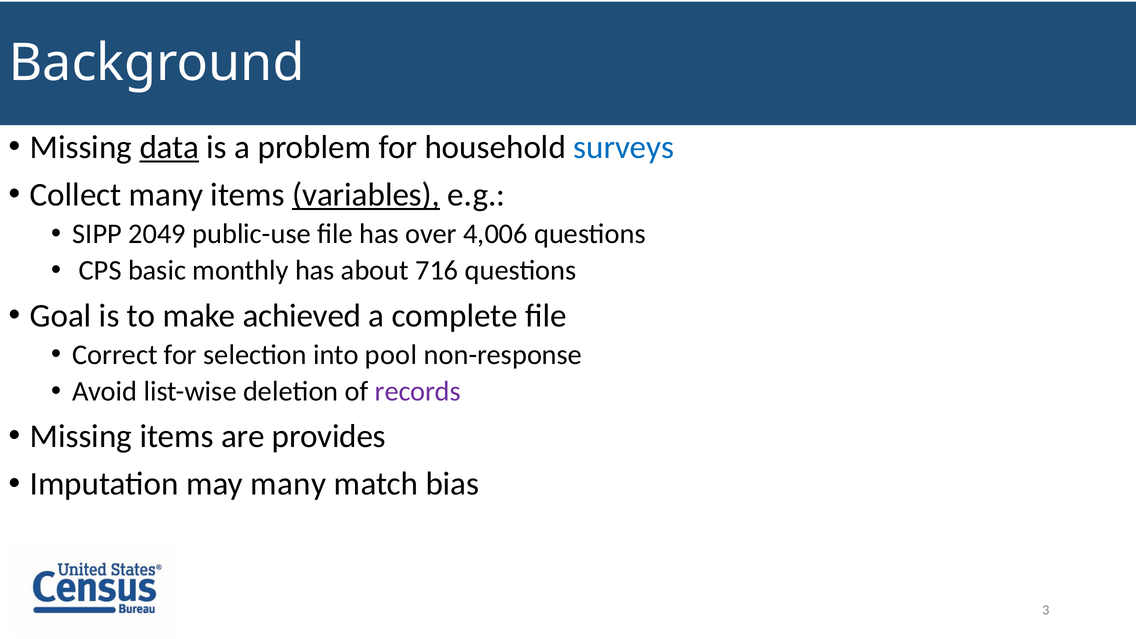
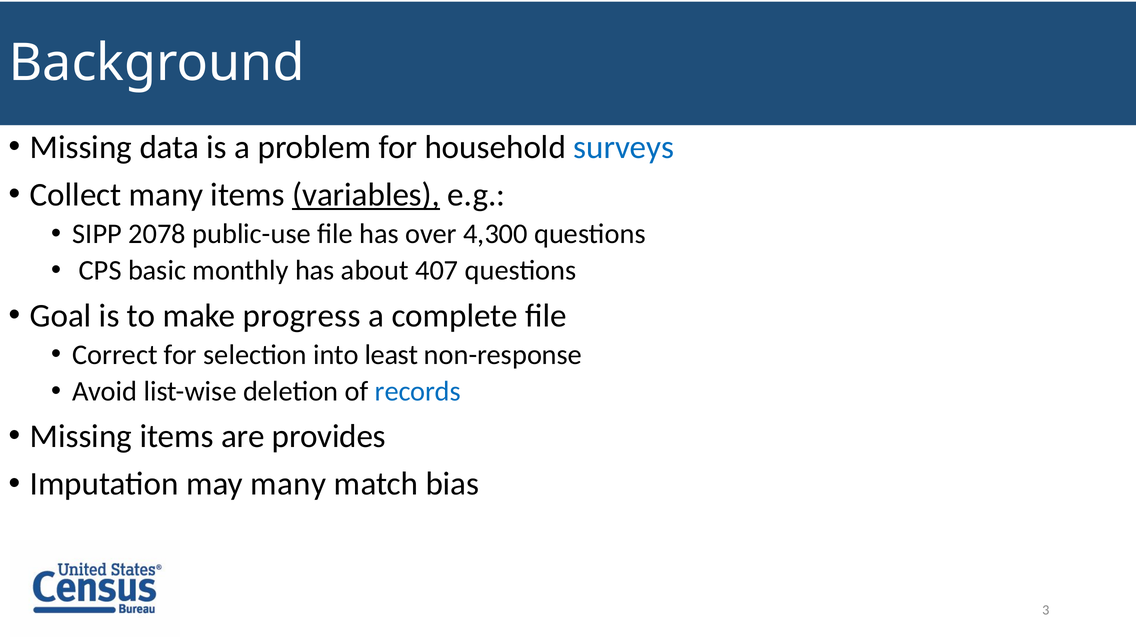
data underline: present -> none (169, 147)
2049: 2049 -> 2078 (157, 234)
4,006: 4,006 -> 4,300 (495, 234)
716: 716 -> 407 (437, 271)
achieved: achieved -> progress (302, 316)
pool: pool -> least (391, 355)
records colour: purple -> blue (418, 391)
